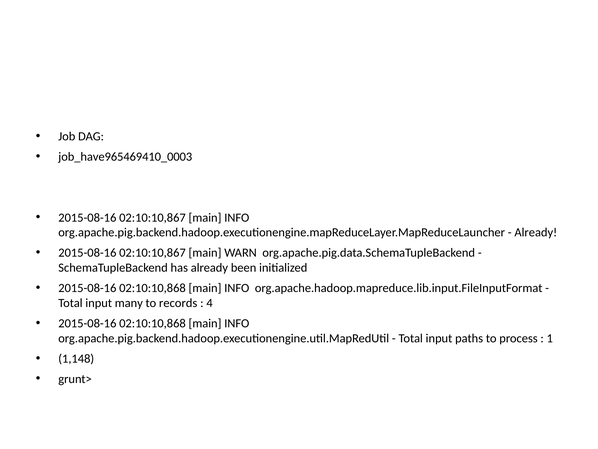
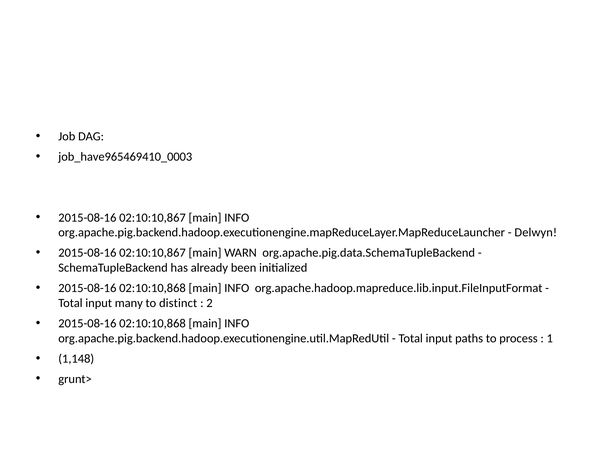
Already: Already -> Delwyn (536, 232)
records: records -> distinct (178, 303)
4: 4 -> 2 (209, 303)
